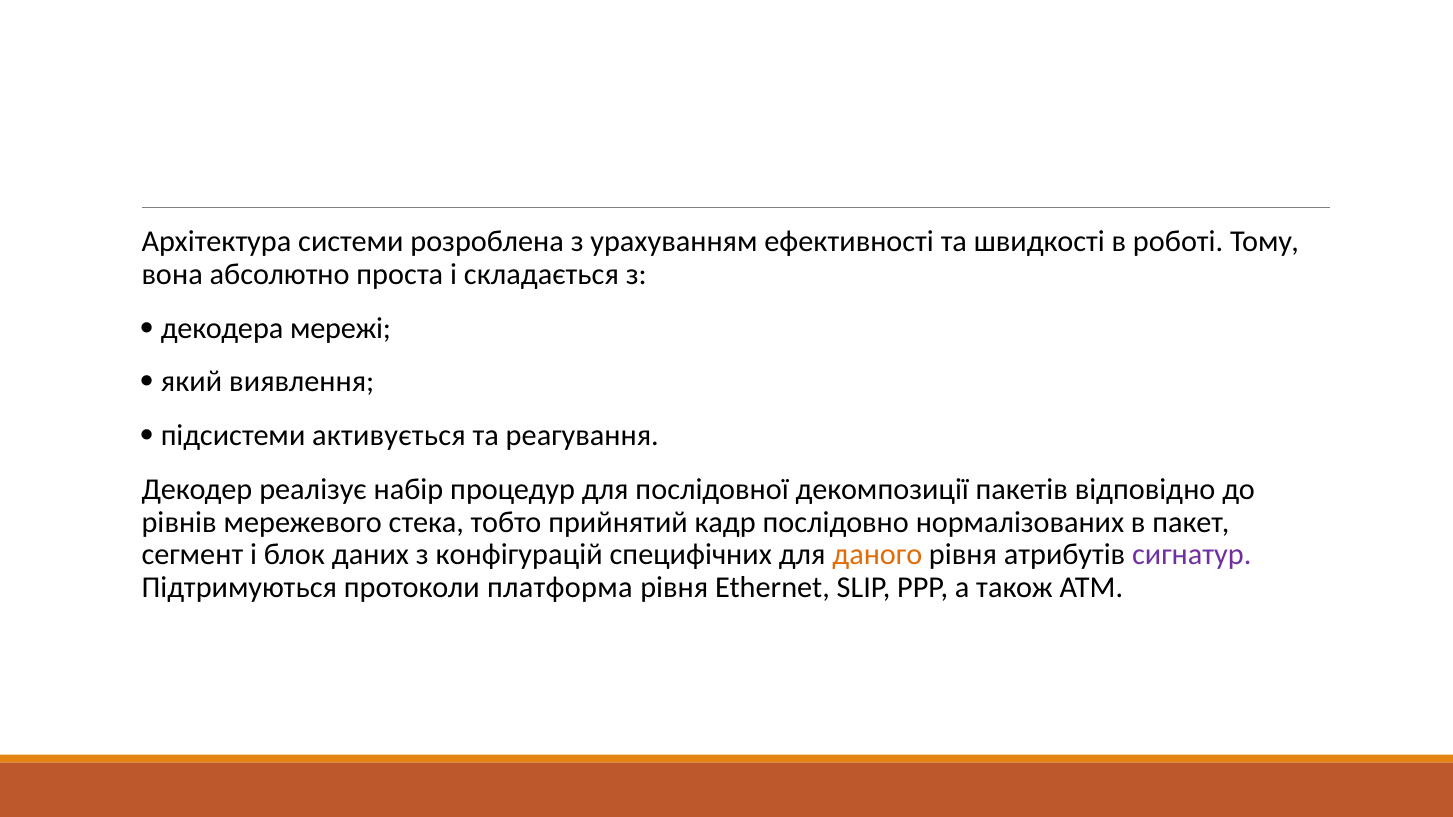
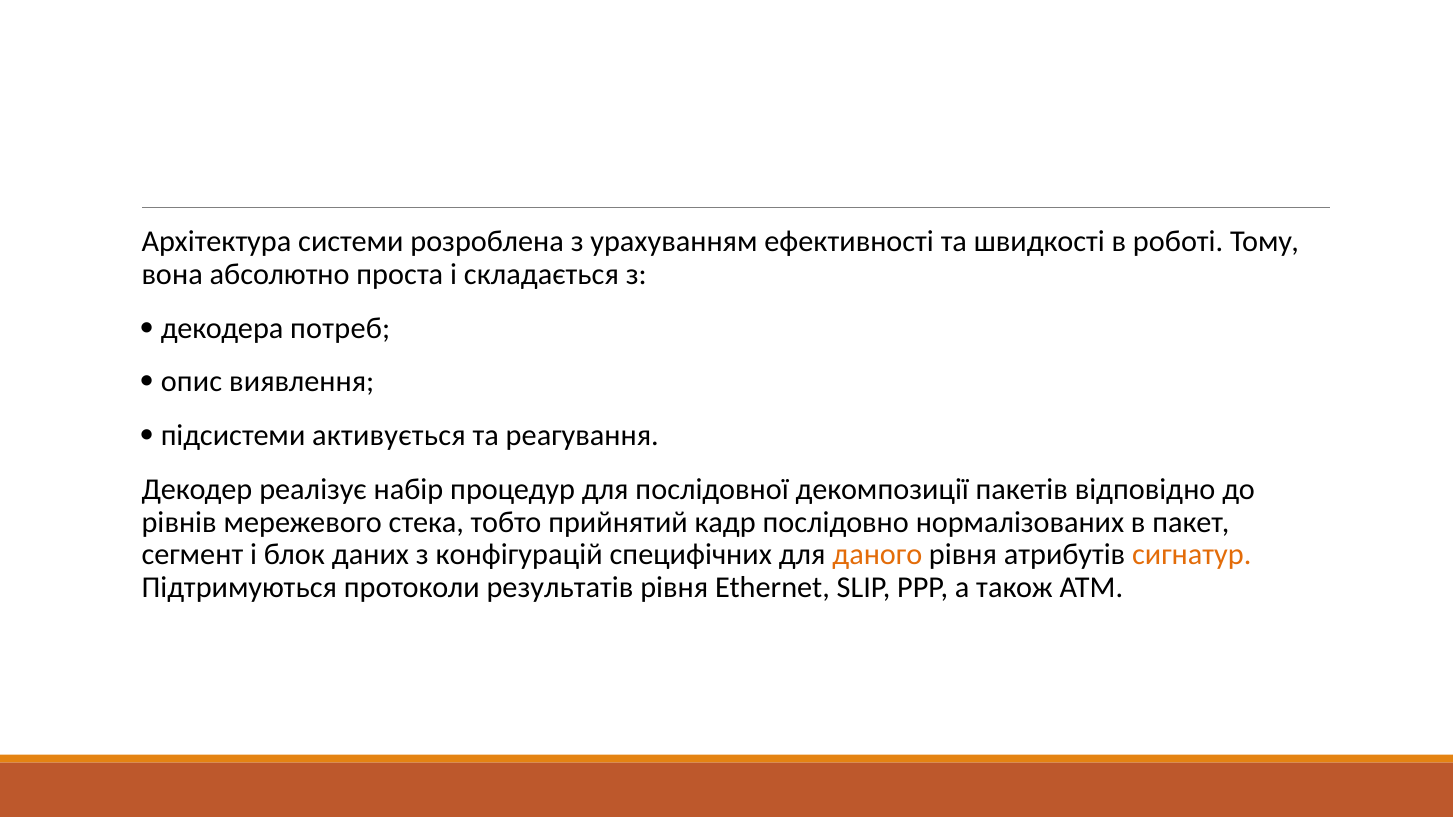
мережі: мережі -> потреб (340, 328)
який: який -> опис (192, 382)
сигнатур colour: purple -> orange (1192, 555)
платформа: платформа -> результатів (560, 588)
